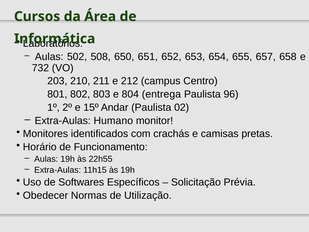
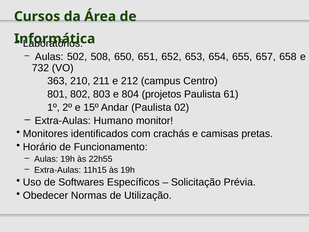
203: 203 -> 363 (57, 81)
entrega: entrega -> projetos (161, 94)
96: 96 -> 61 (231, 94)
